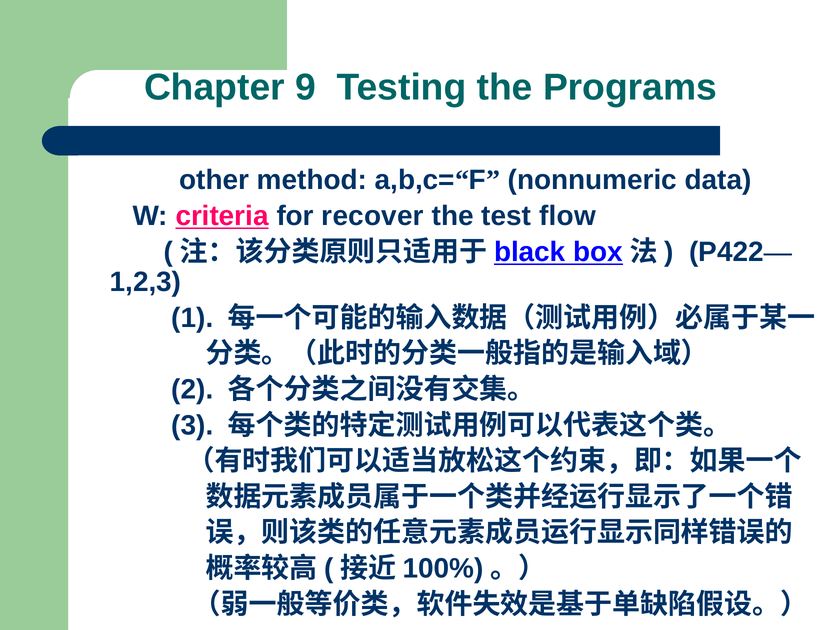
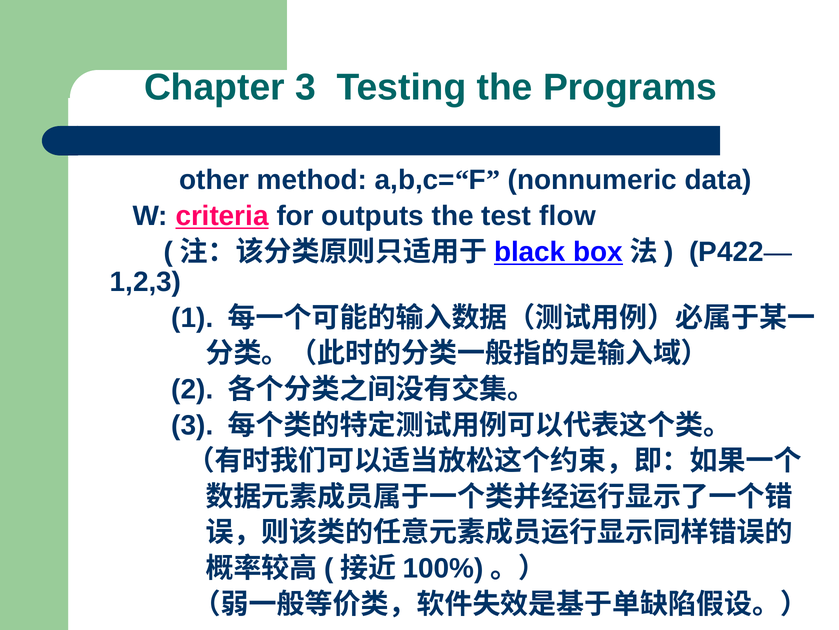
Chapter 9: 9 -> 3 (305, 87)
recover: recover -> outputs (373, 216)
